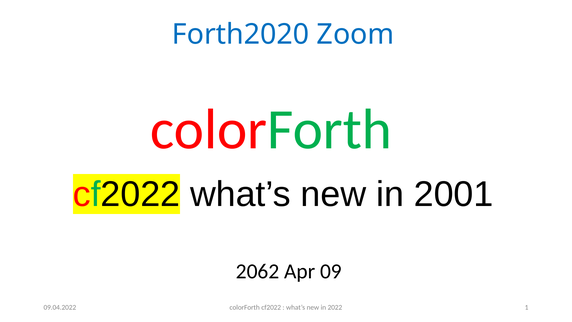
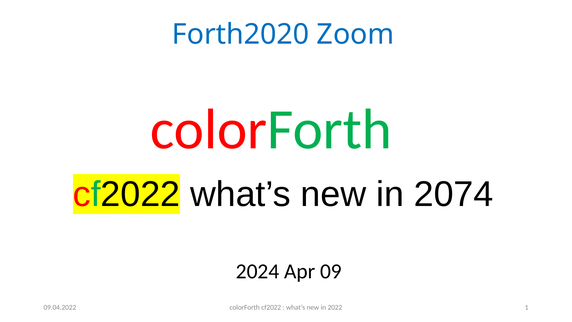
2001: 2001 -> 2074 (454, 194)
2062: 2062 -> 2024 (258, 271)
